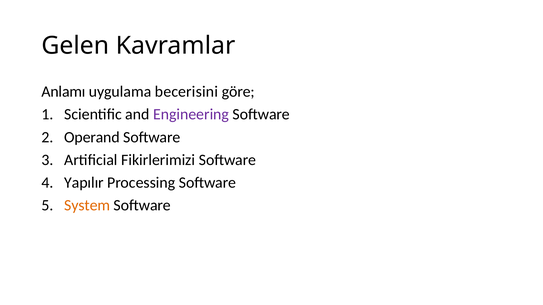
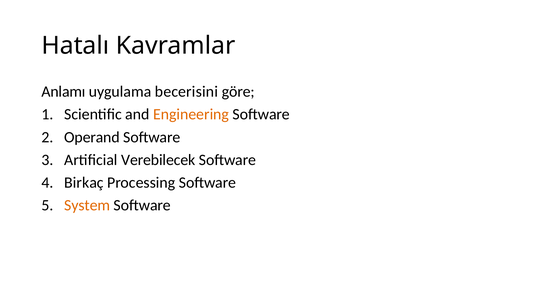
Gelen: Gelen -> Hatalı (75, 46)
Engineering colour: purple -> orange (191, 115)
Fikirlerimizi: Fikirlerimizi -> Verebilecek (158, 160)
Yapılır: Yapılır -> Birkaç (84, 183)
